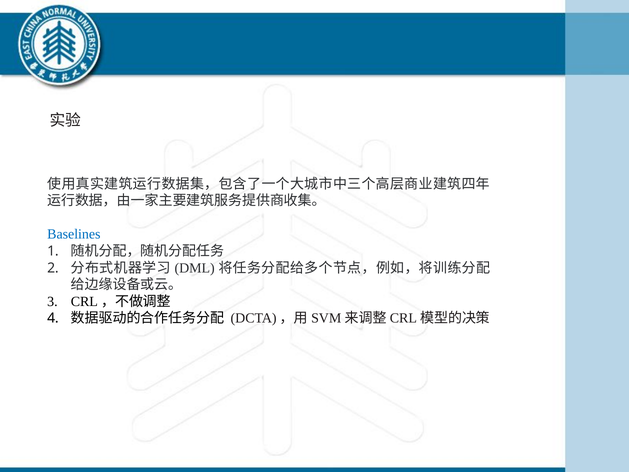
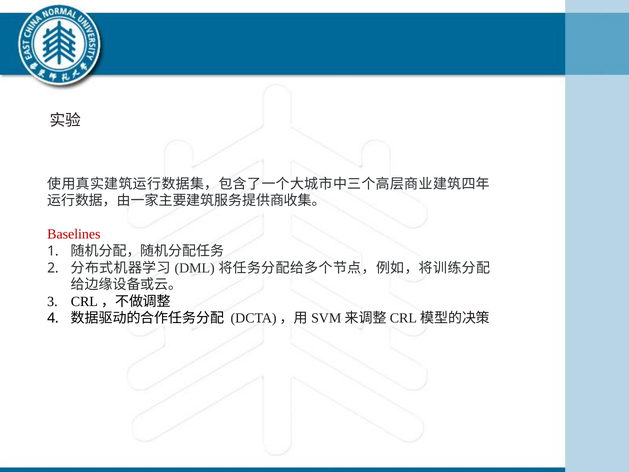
Baselines colour: blue -> red (74, 234)
